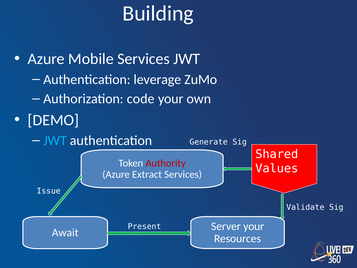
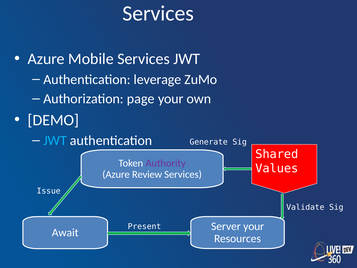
Building: Building -> Services (158, 13)
code: code -> page (141, 99)
Authority colour: red -> purple (166, 163)
Extract: Extract -> Review (147, 174)
